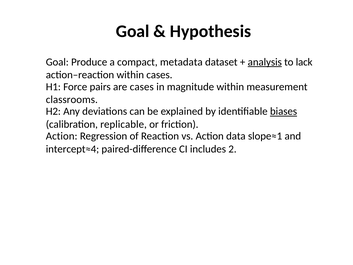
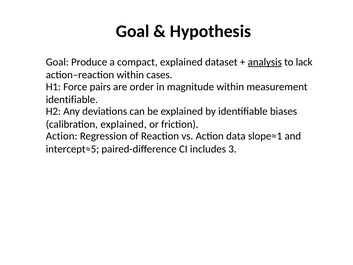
compact metadata: metadata -> explained (181, 62)
are cases: cases -> order (142, 87)
classrooms: classrooms -> identifiable (72, 100)
biases underline: present -> none (284, 111)
calibration replicable: replicable -> explained (124, 124)
intercept≈4: intercept≈4 -> intercept≈5 (72, 149)
2: 2 -> 3 (232, 149)
